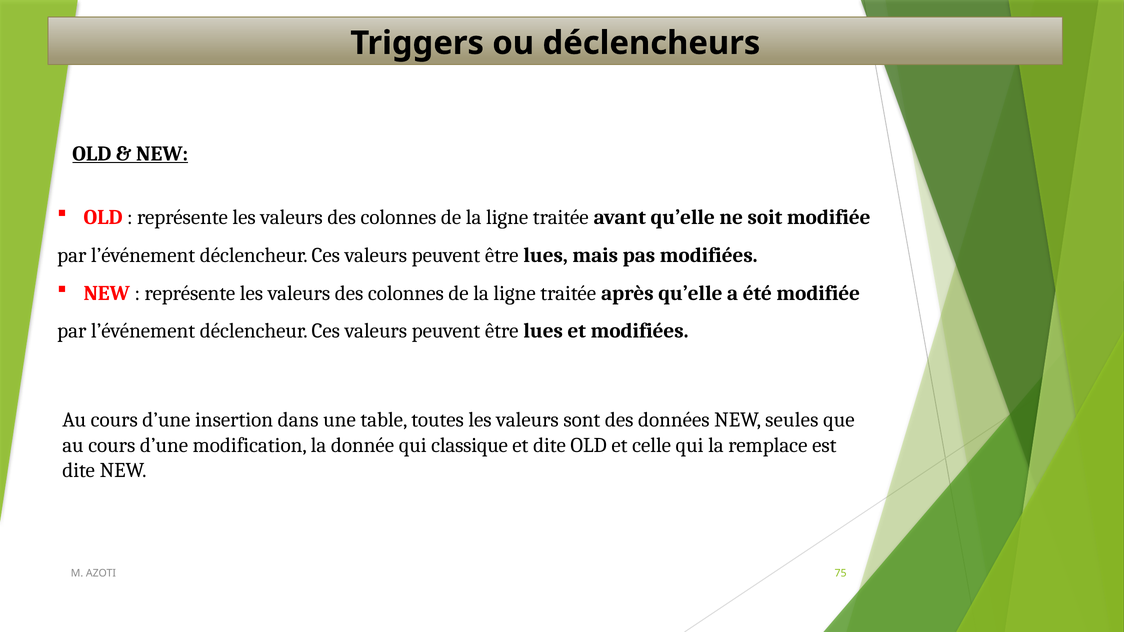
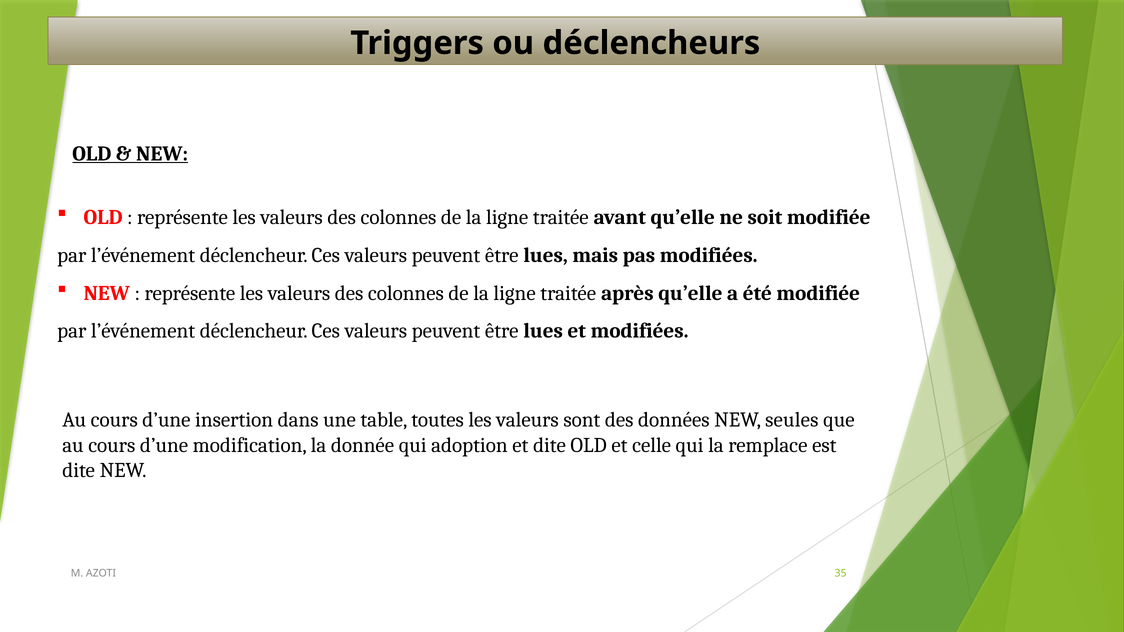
classique: classique -> adoption (469, 445)
75: 75 -> 35 (841, 574)
